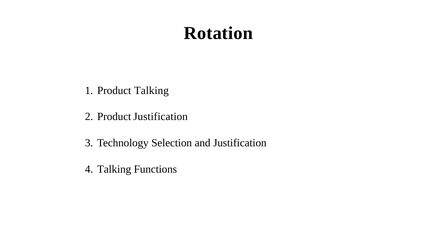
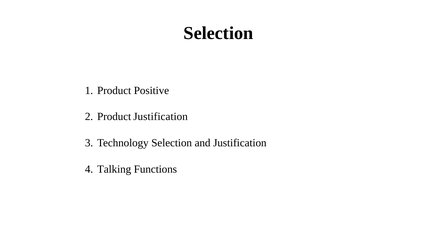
Rotation: Rotation -> Selection (218, 33)
Product Talking: Talking -> Positive (151, 90)
